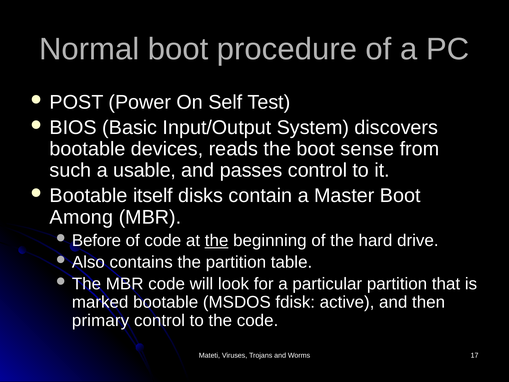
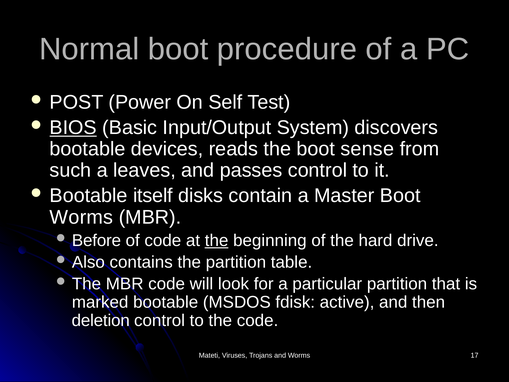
BIOS underline: none -> present (73, 128)
usable: usable -> leaves (145, 170)
Among: Among -> Worms (81, 217)
primary: primary -> deletion (101, 320)
